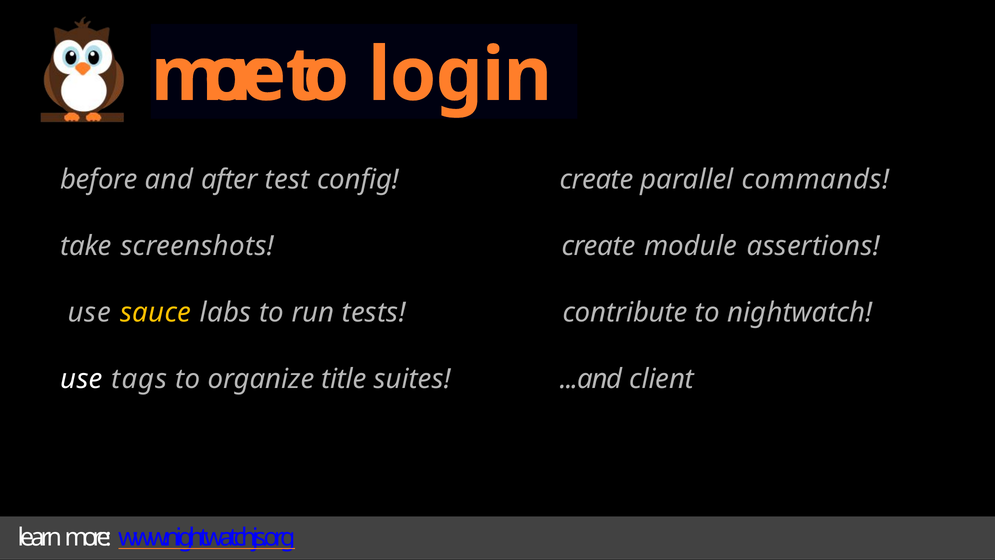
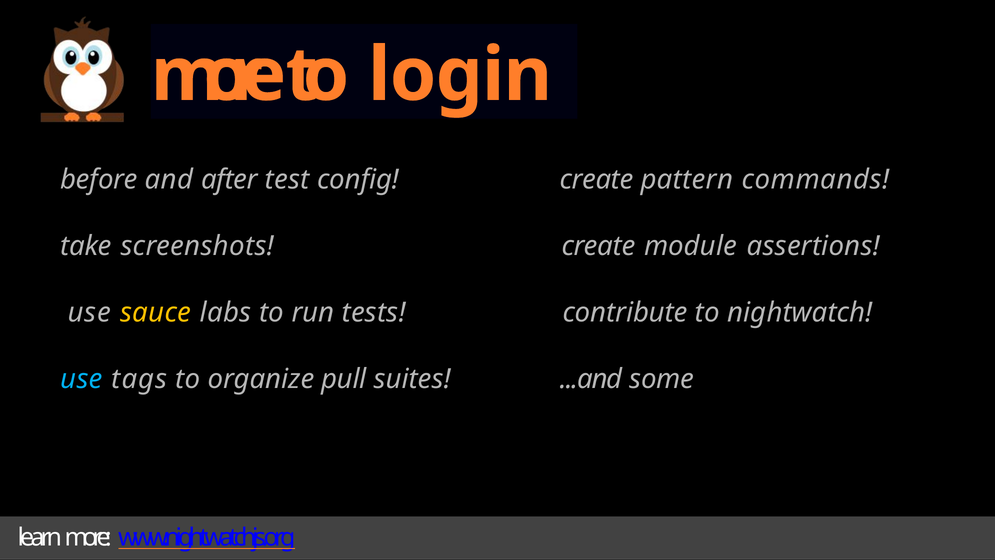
parallel: parallel -> pattern (687, 180)
use colour: white -> light blue (82, 379)
title: title -> pull (344, 379)
client: client -> some (662, 379)
